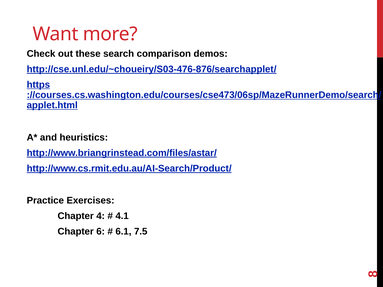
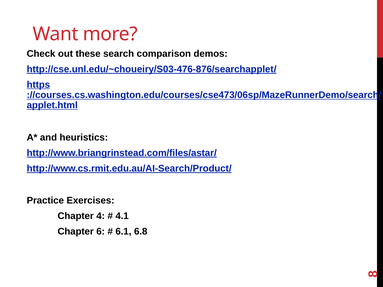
7.5: 7.5 -> 6.8 (141, 232)
